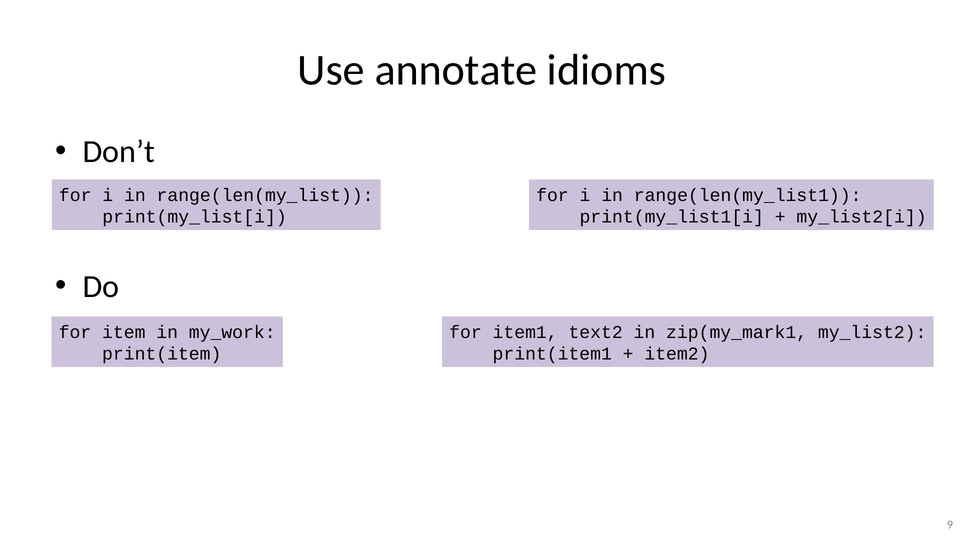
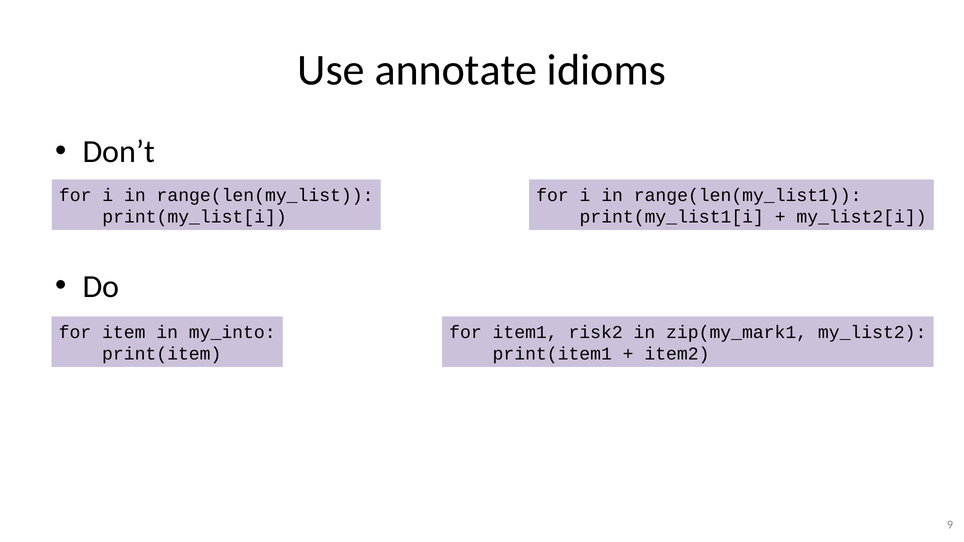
my_work: my_work -> my_into (232, 332)
text2: text2 -> risk2 (596, 332)
